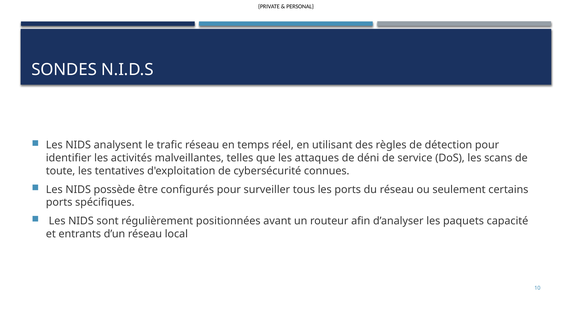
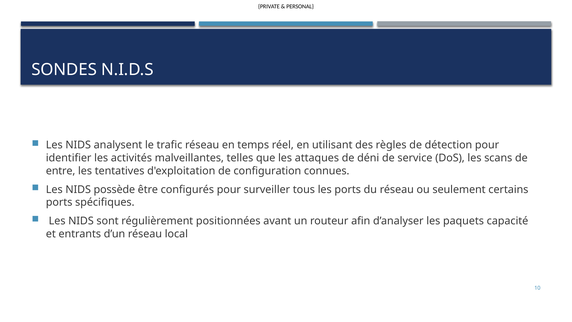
toute: toute -> entre (61, 171)
cybersécurité: cybersécurité -> configuration (267, 171)
